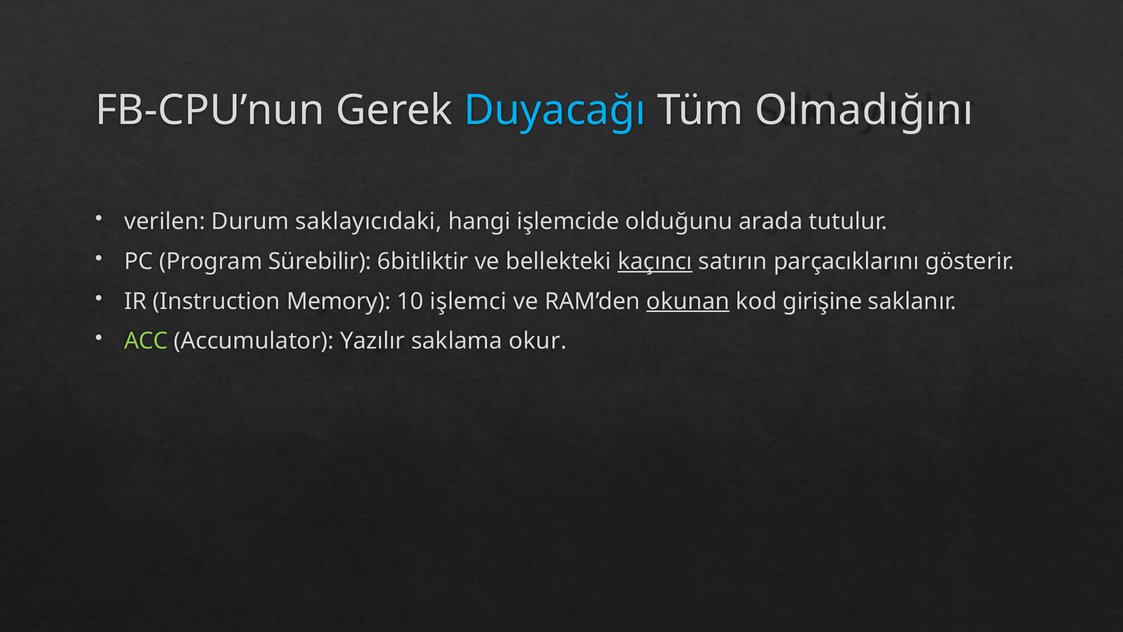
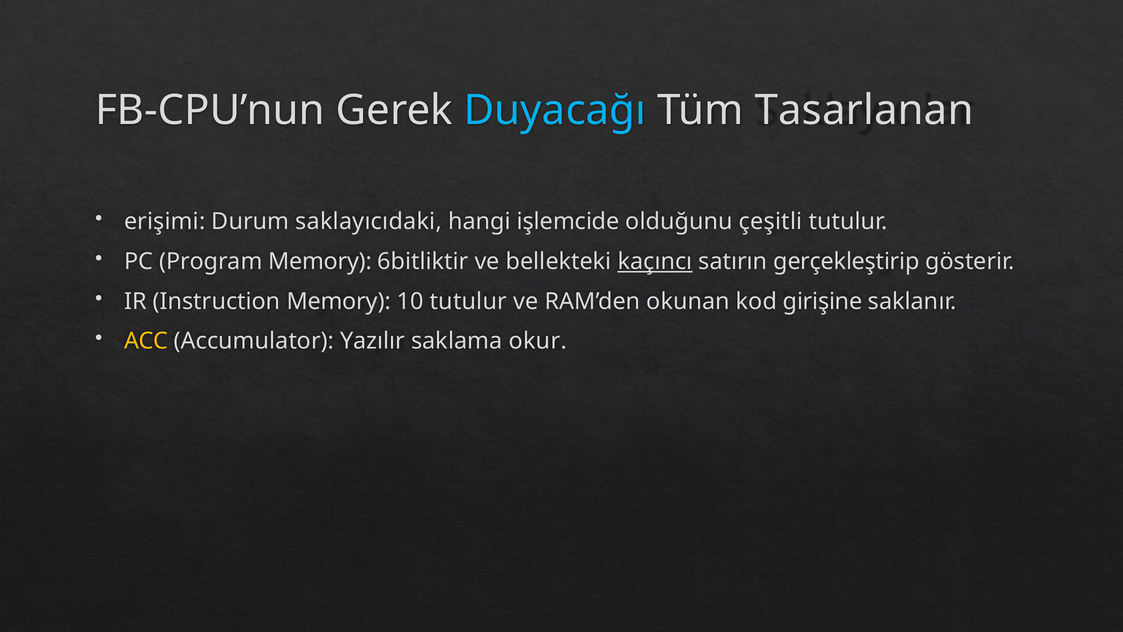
Olmadığını: Olmadığını -> Tasarlanan (864, 110)
verilen: verilen -> erişimi (165, 222)
arada: arada -> çeşitli (771, 222)
Program Sürebilir: Sürebilir -> Memory (320, 261)
parçacıklarını: parçacıklarını -> gerçekleştirip (846, 261)
10 işlemci: işlemci -> tutulur (468, 301)
okunan underline: present -> none (688, 301)
ACC colour: light green -> yellow (146, 341)
